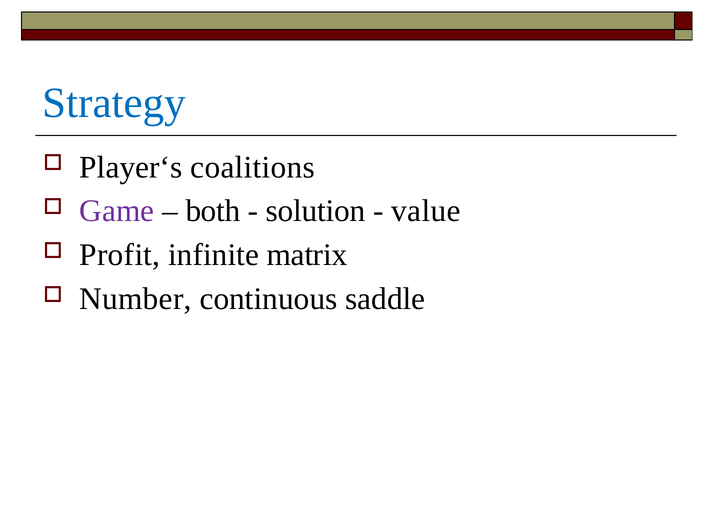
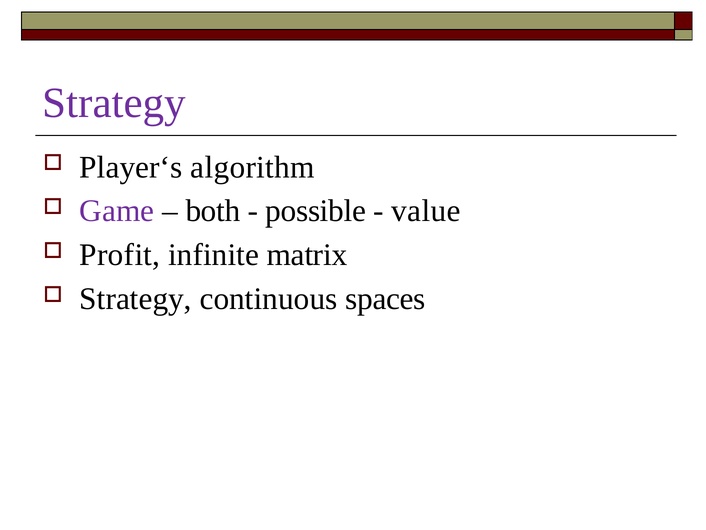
Strategy colour: blue -> purple (114, 103)
coalitions: coalitions -> algorithm (253, 167)
solution: solution -> possible (316, 211)
Number: Number -> Strategy (136, 299)
saddle: saddle -> spaces (385, 299)
